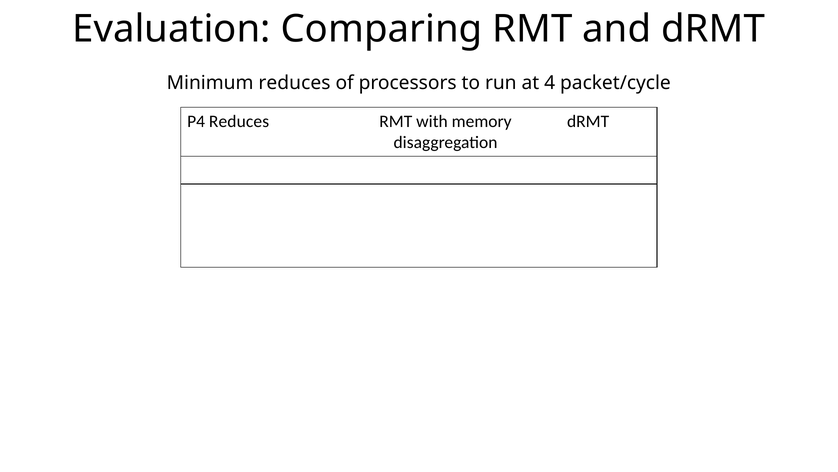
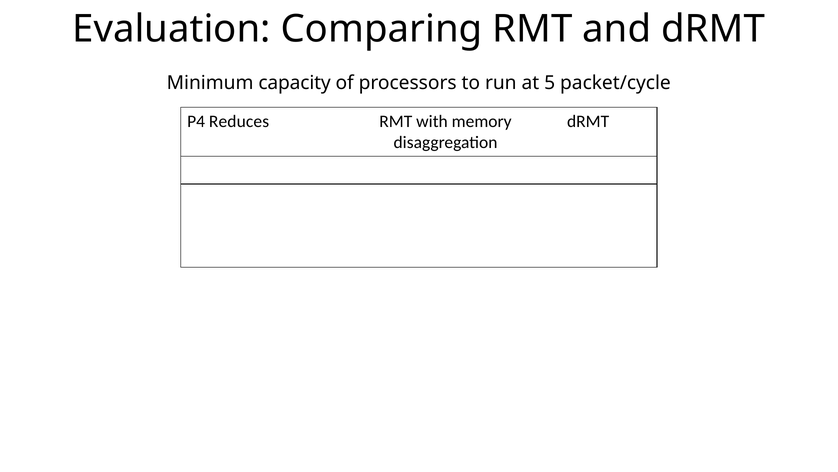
Minimum reduces: reduces -> capacity (295, 83)
4: 4 -> 5 (550, 83)
